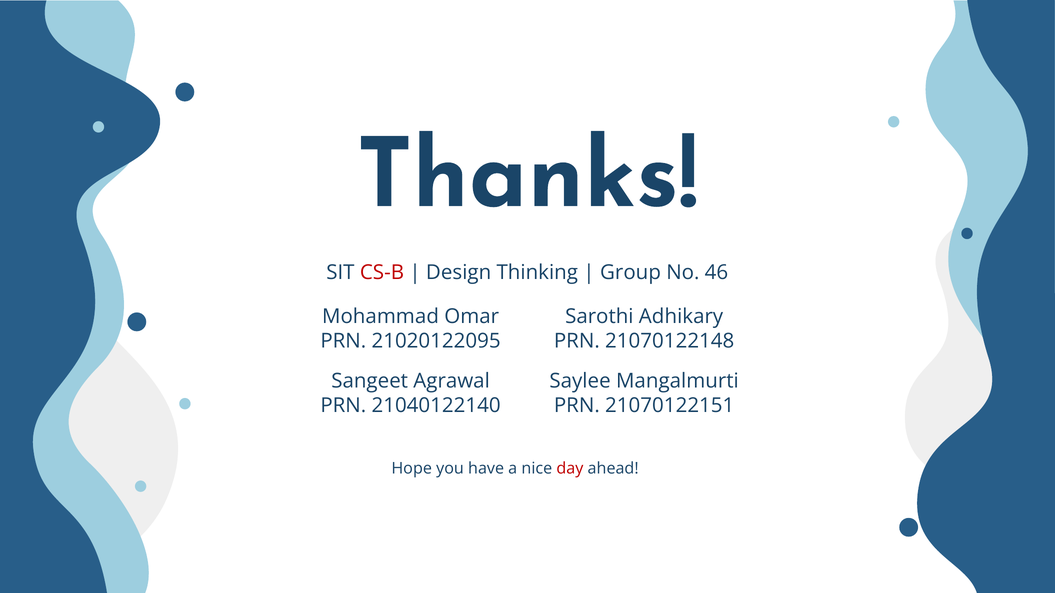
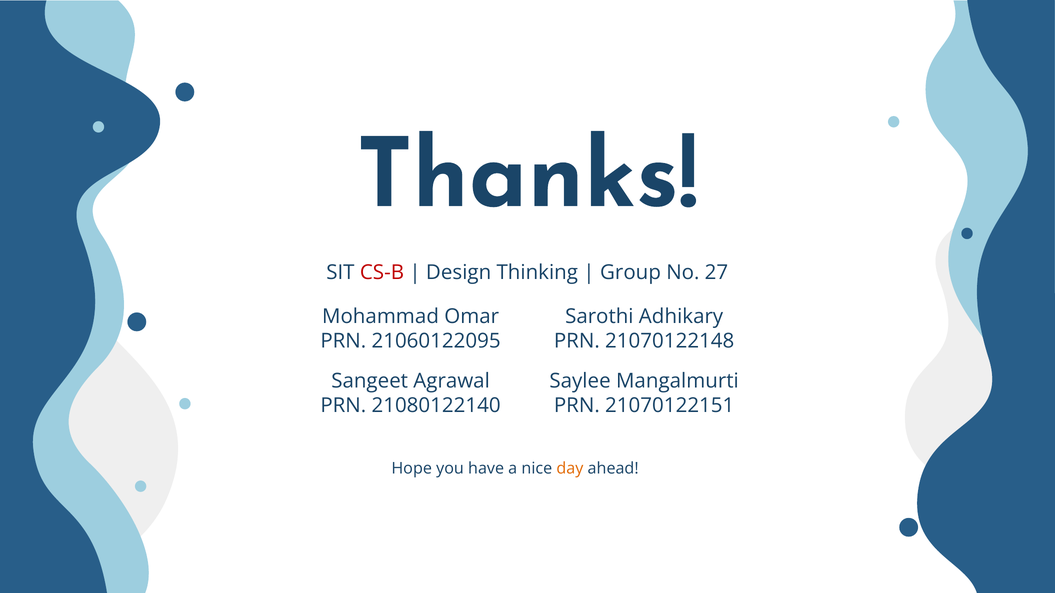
46: 46 -> 27 (716, 273)
21020122095: 21020122095 -> 21060122095 (436, 341)
21040122140: 21040122140 -> 21080122140 (436, 406)
day colour: red -> orange (570, 469)
